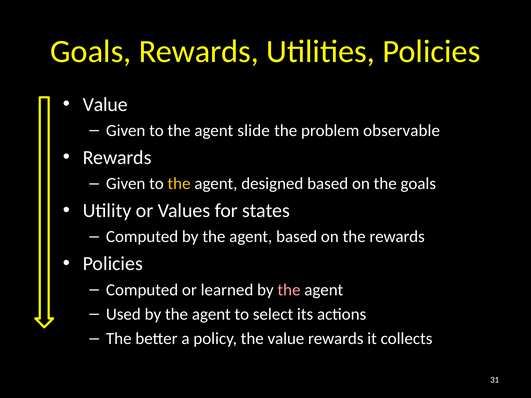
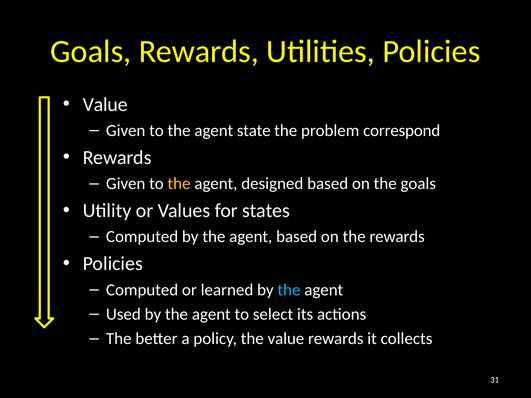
slide: slide -> state (254, 131)
observable: observable -> correspond (402, 131)
the colour: pink -> light blue (289, 290)
